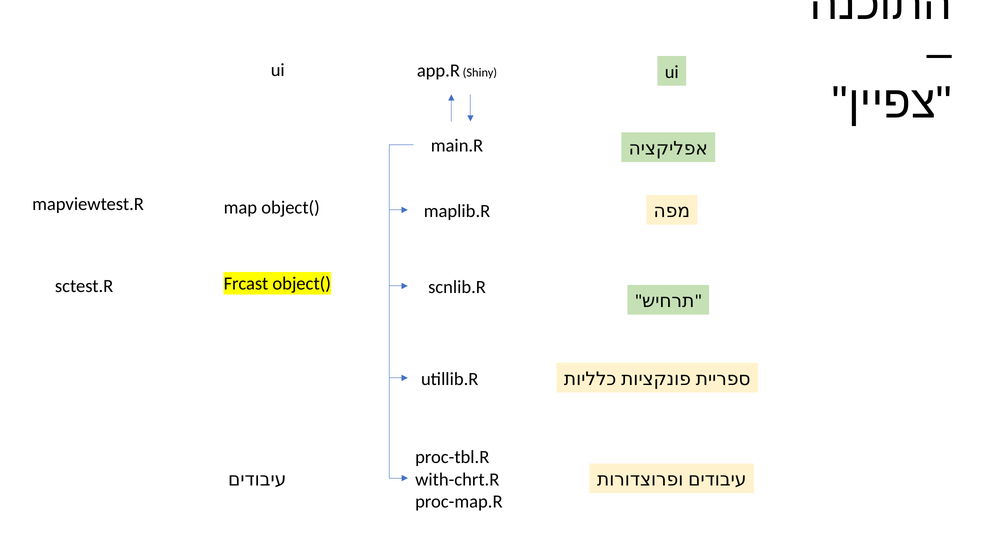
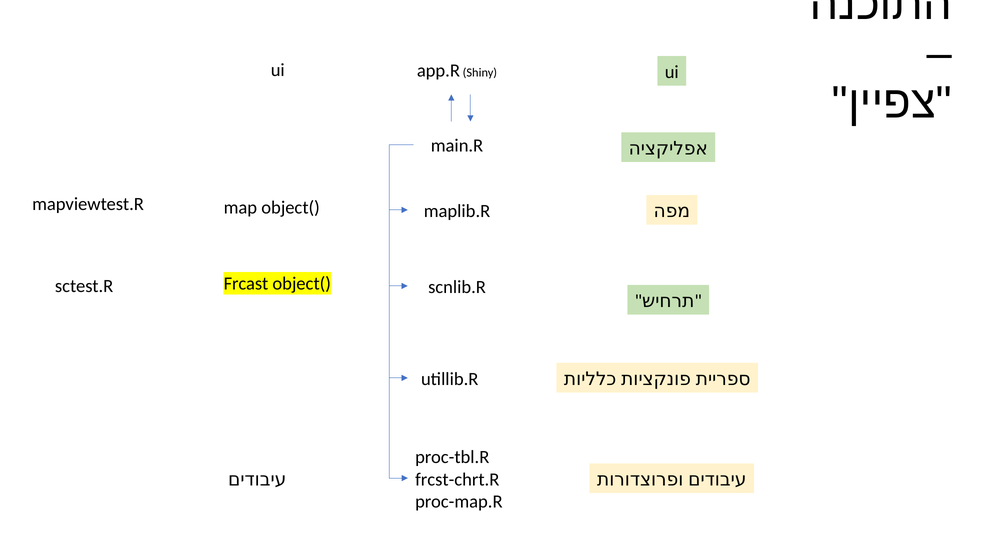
with-chrt.R: with-chrt.R -> frcst-chrt.R (457, 479)
